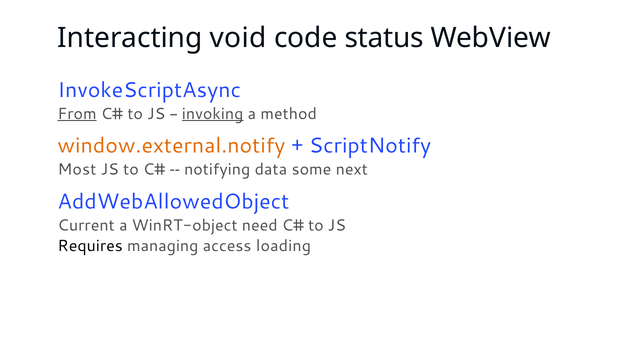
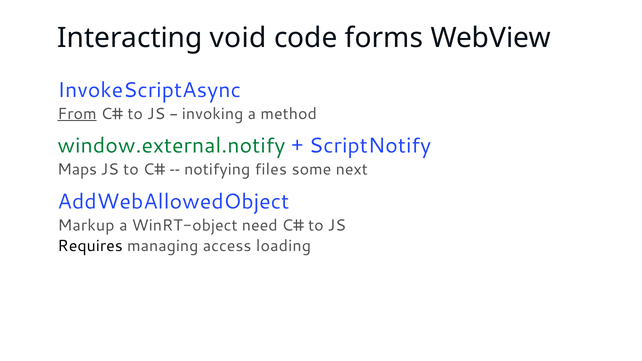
status: status -> forms (384, 38)
invoking underline: present -> none (213, 114)
window.external.notify colour: orange -> green (171, 146)
Most: Most -> Maps (77, 170)
data: data -> files (271, 170)
Current: Current -> Markup (86, 225)
